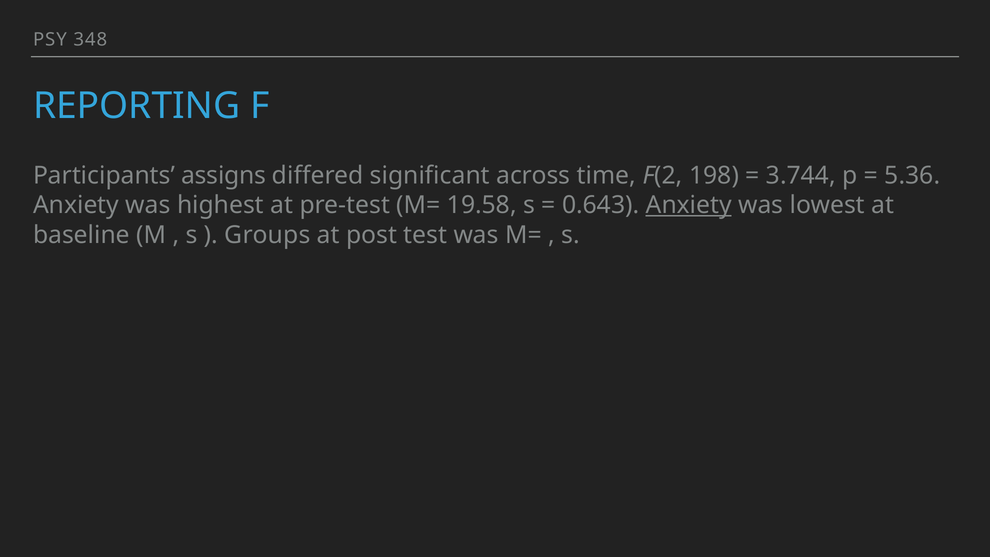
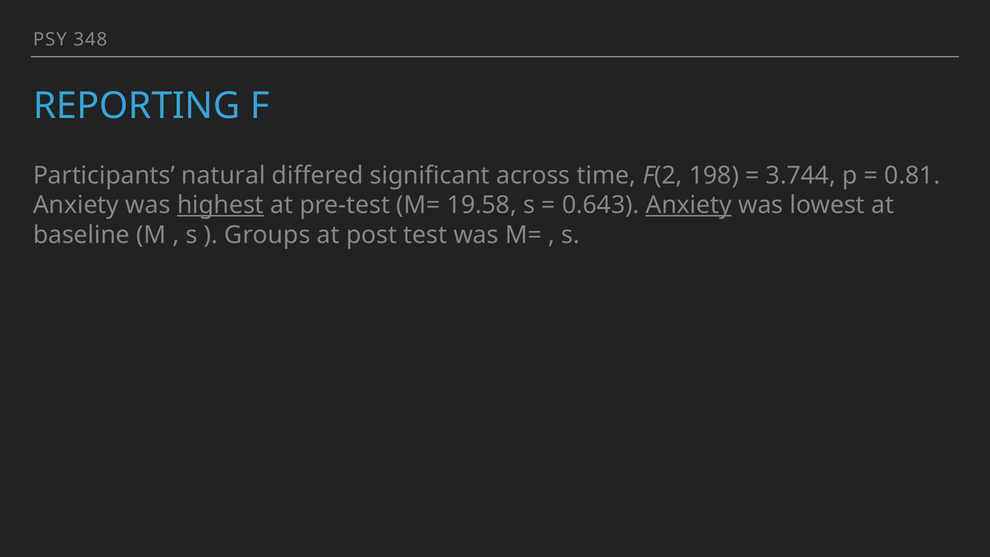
assigns: assigns -> natural (223, 175)
5.36: 5.36 -> 0.81 (912, 175)
highest underline: none -> present (220, 205)
